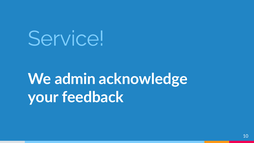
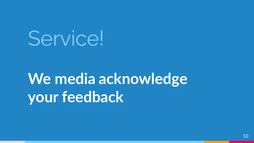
admin: admin -> media (75, 79)
